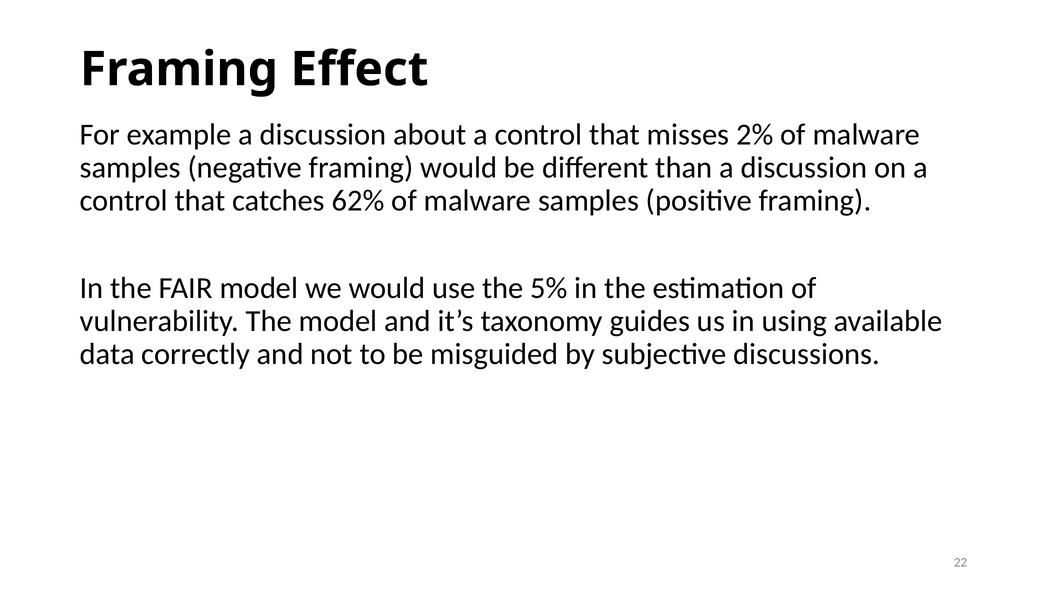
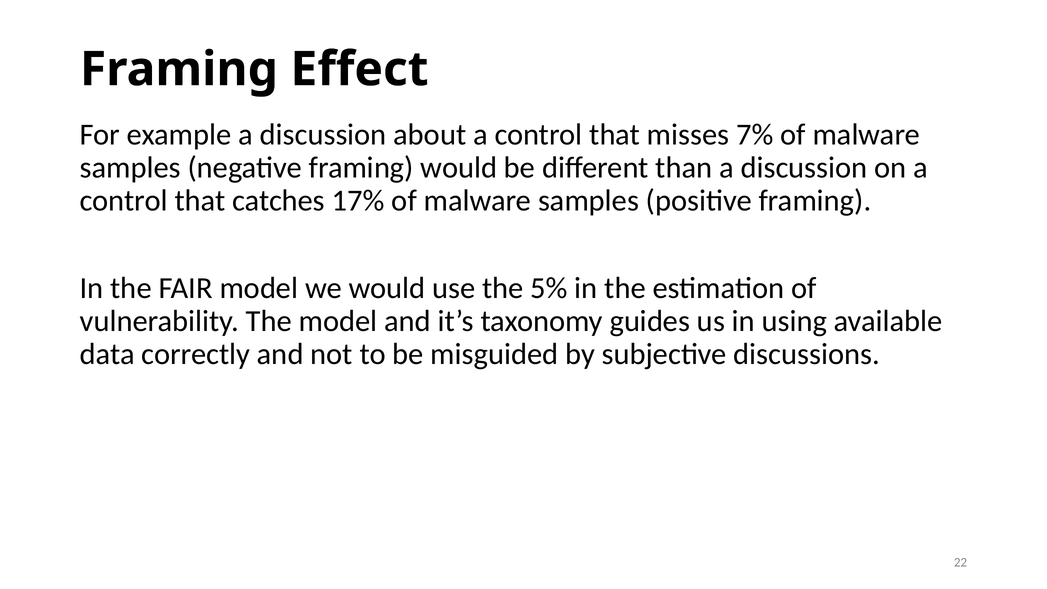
2%: 2% -> 7% (755, 135)
62%: 62% -> 17% (358, 201)
